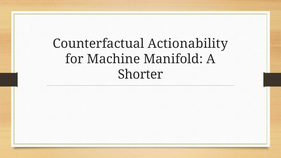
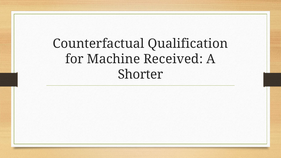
Actionability: Actionability -> Qualification (188, 44)
Manifold: Manifold -> Received (173, 59)
